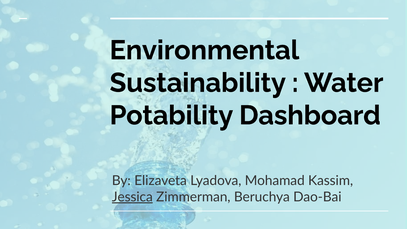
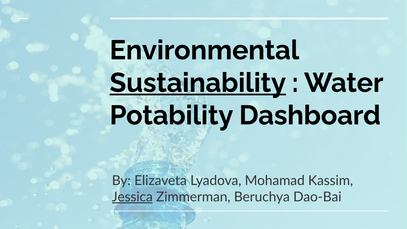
Sustainability underline: none -> present (198, 83)
